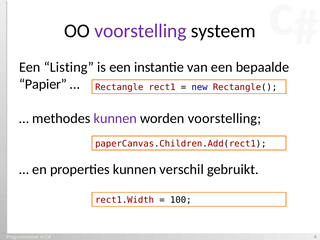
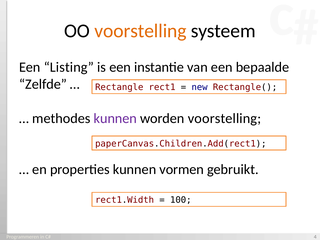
voorstelling colour: purple -> orange (140, 31)
Papier: Papier -> Zelfde (43, 84)
verschil: verschil -> vormen (182, 170)
